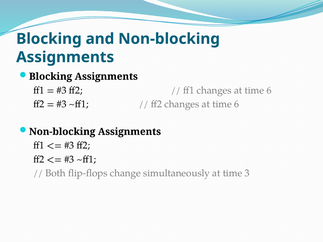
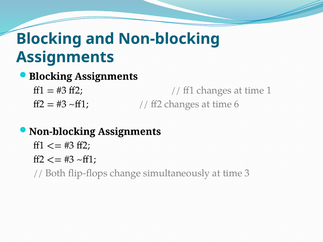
6: 6 -> 1 (269, 90)
